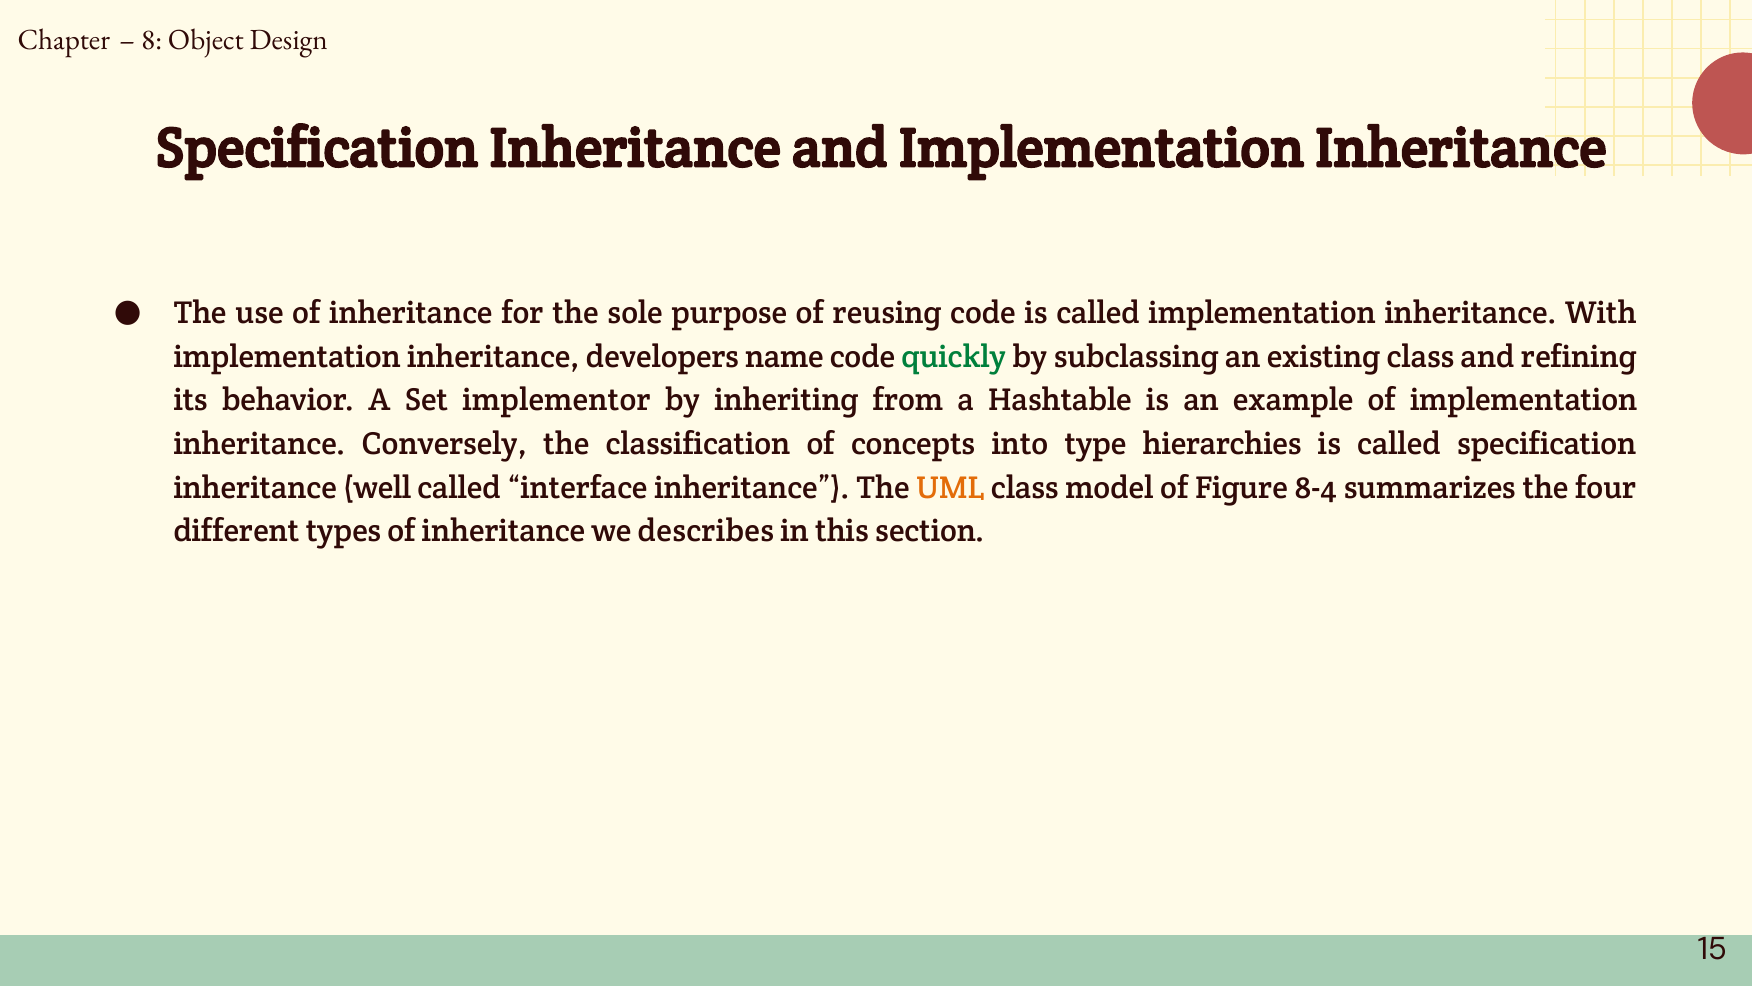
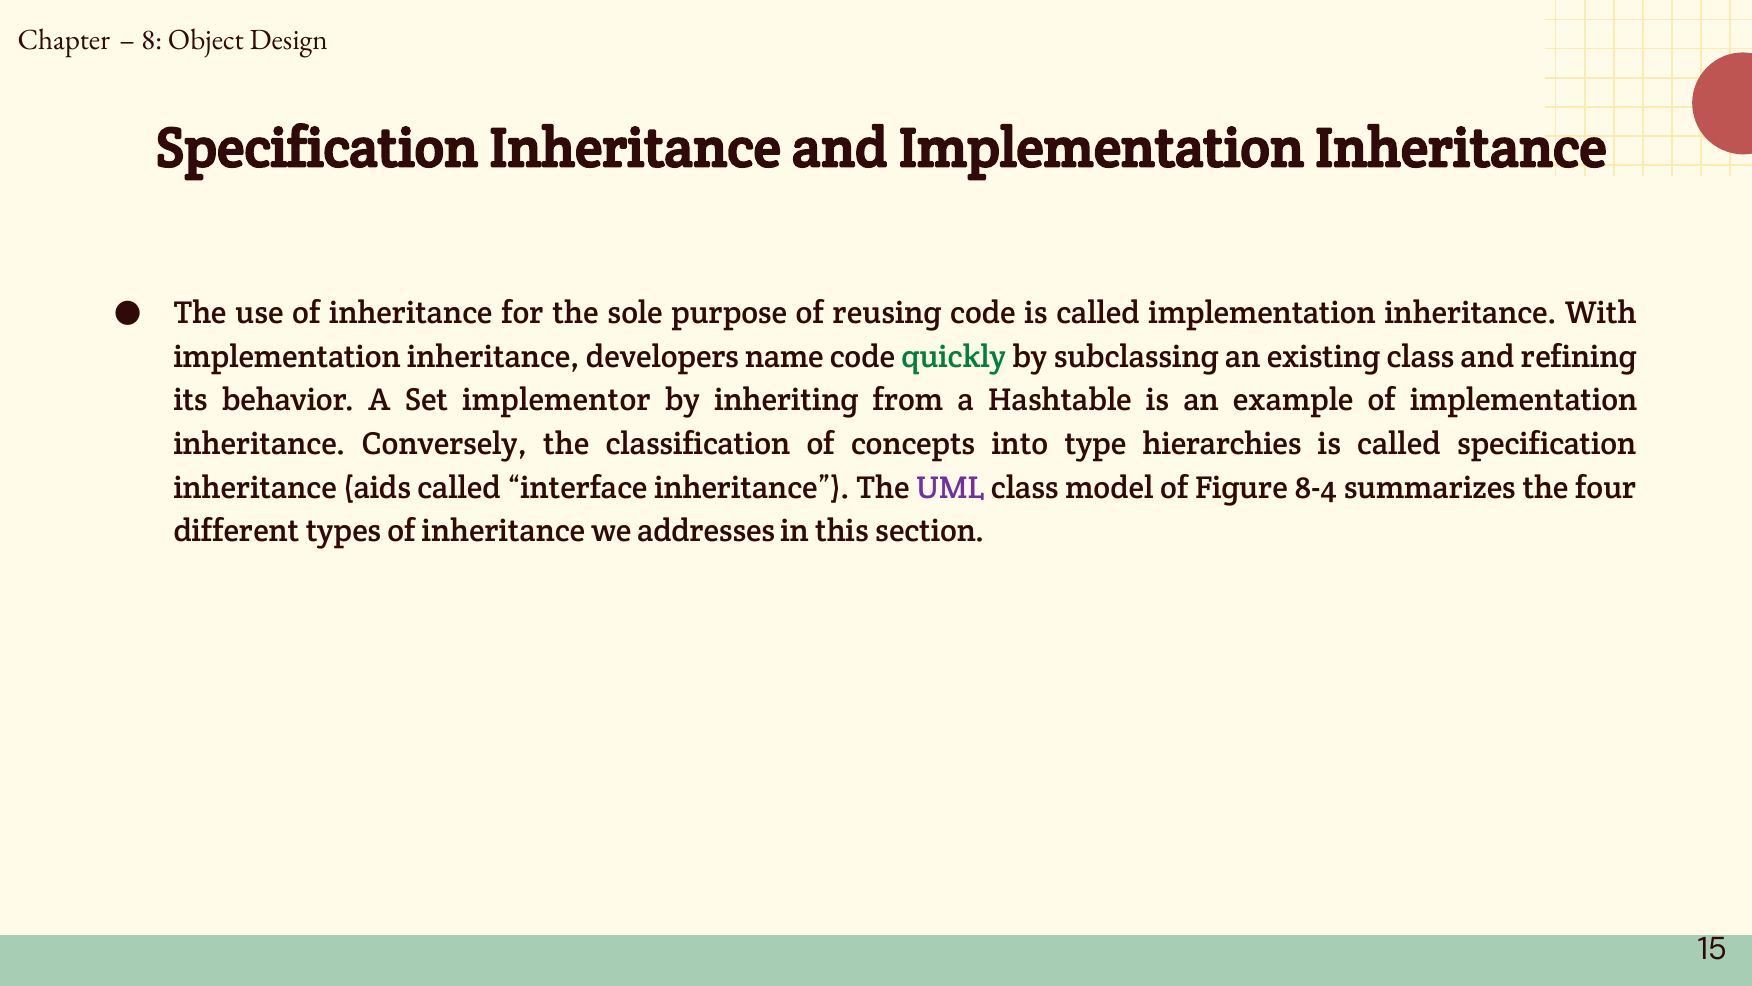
well: well -> aids (377, 488)
UML colour: orange -> purple (950, 488)
describes: describes -> addresses (706, 531)
